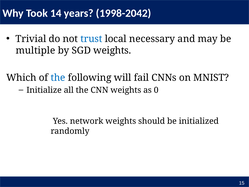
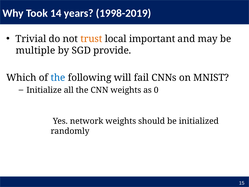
1998-2042: 1998-2042 -> 1998-2019 (124, 13)
trust colour: blue -> orange (91, 39)
necessary: necessary -> important (152, 39)
SGD weights: weights -> provide (112, 50)
